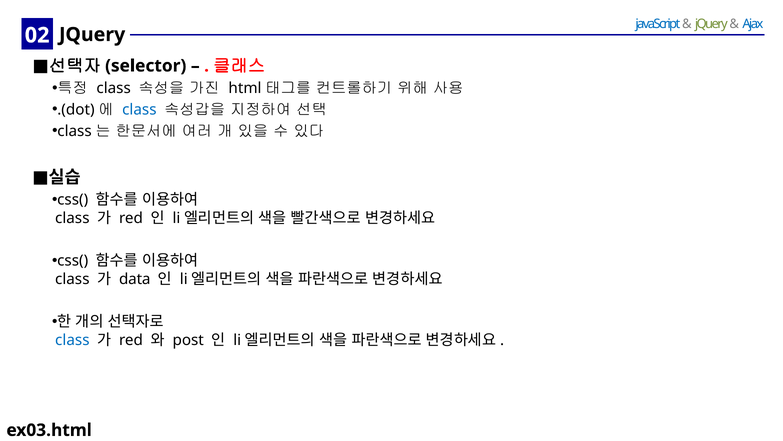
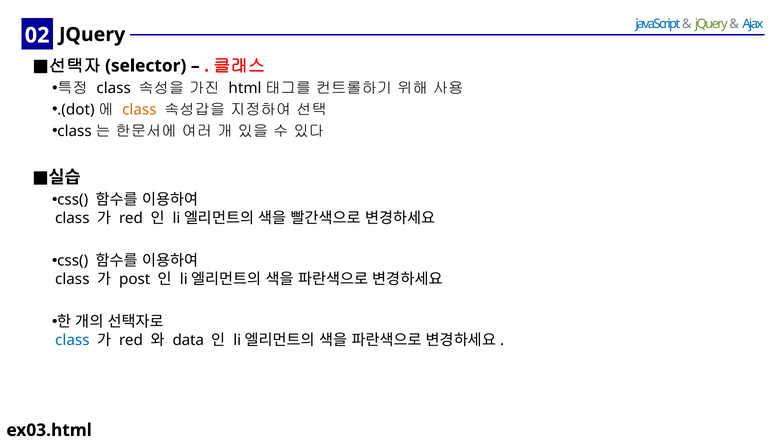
class colour: blue -> orange (139, 110)
data: data -> post (135, 279)
post: post -> data (188, 340)
